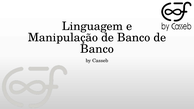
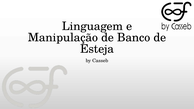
Banco: Banco -> Esteja (97, 49)
